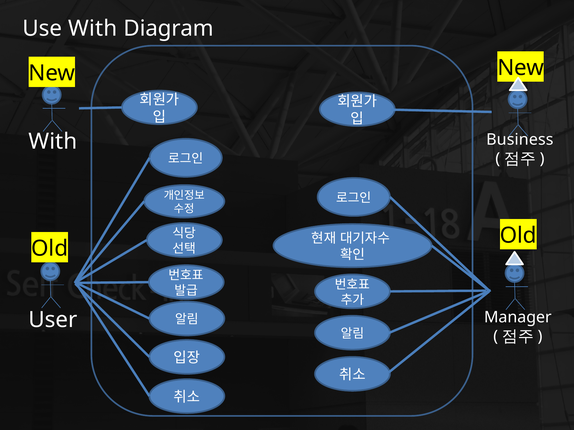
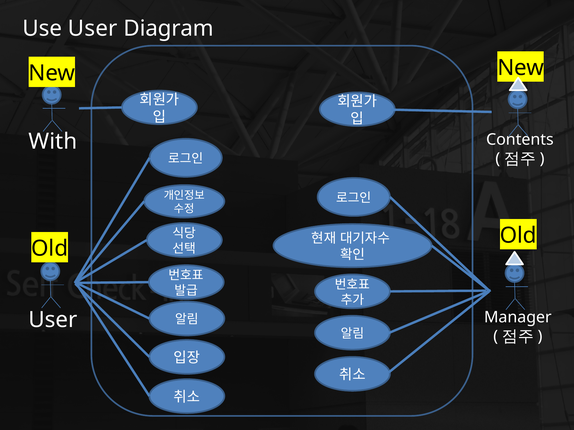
Use With: With -> User (93, 29)
Business: Business -> Contents (520, 140)
